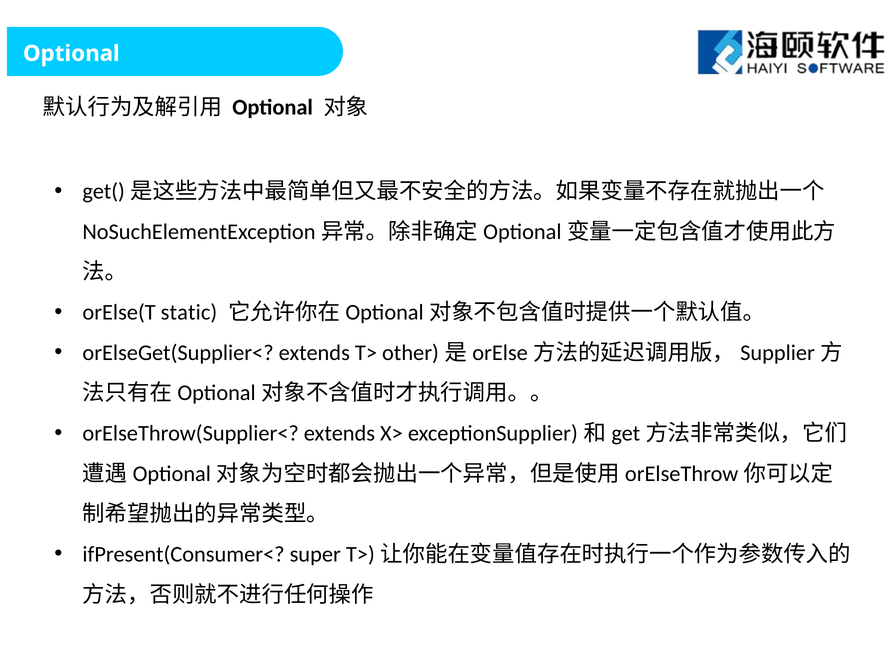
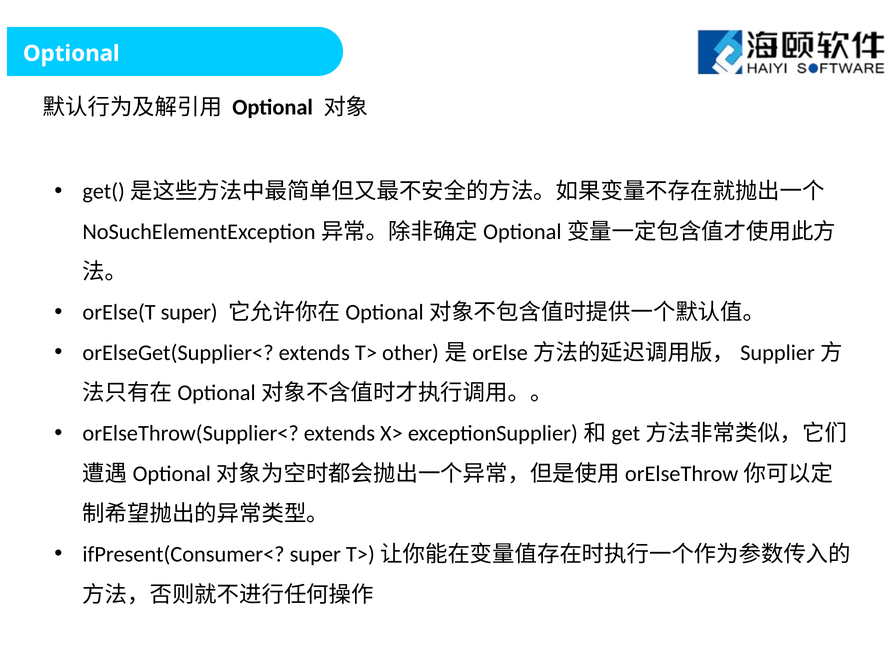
orElse(T static: static -> super (189, 312)
